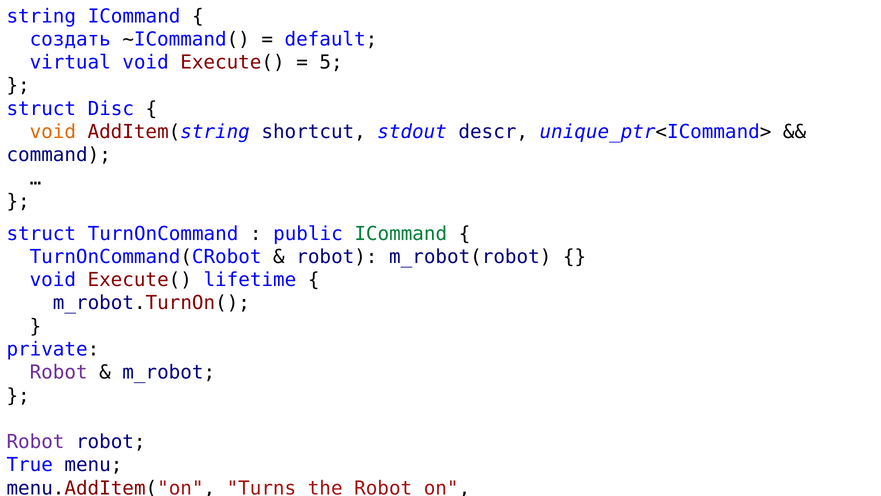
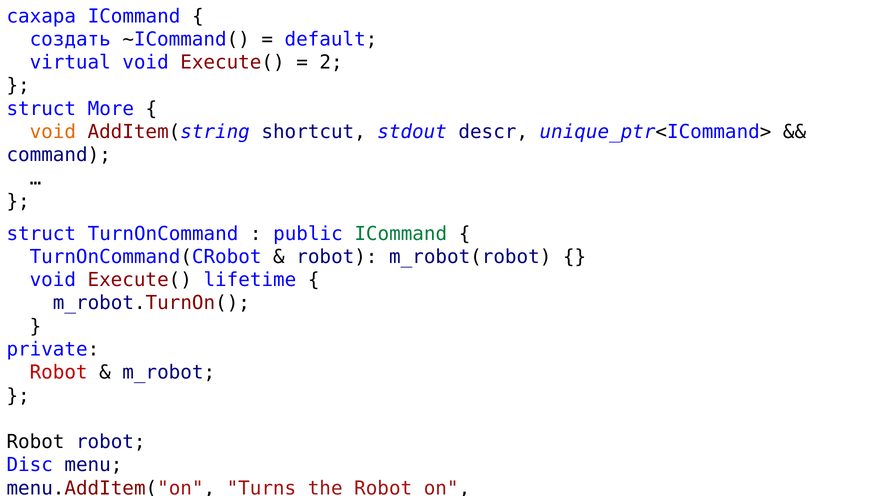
string: string -> сахара (41, 16)
5: 5 -> 2 (331, 62)
Disc: Disc -> More (111, 109)
Robot colour: purple -> red (59, 372)
Robot colour: purple -> black (35, 442)
True: True -> Disc (30, 465)
